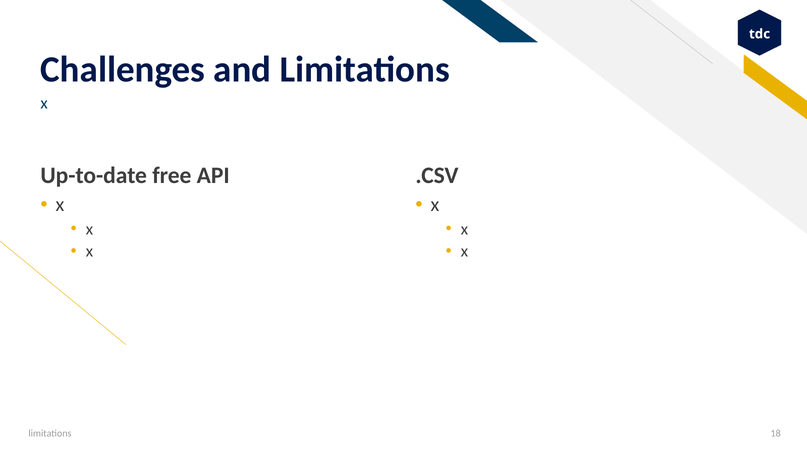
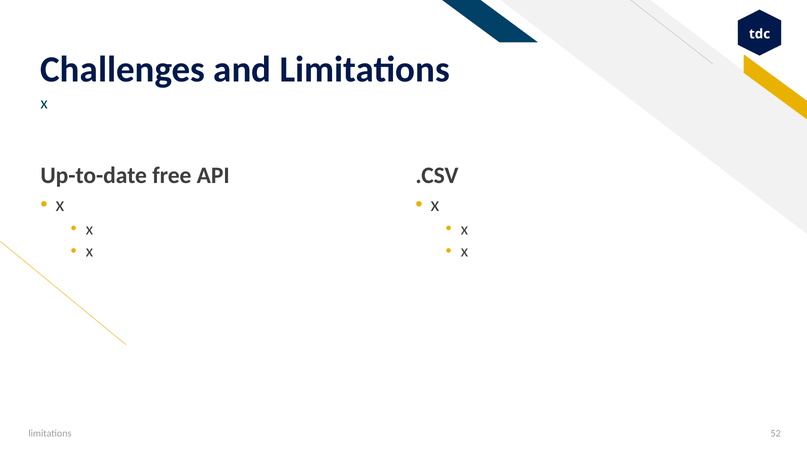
18: 18 -> 52 (776, 433)
